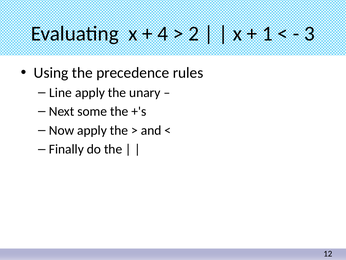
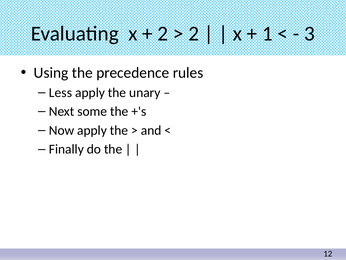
4: 4 -> 2 (163, 33)
Line: Line -> Less (60, 92)
